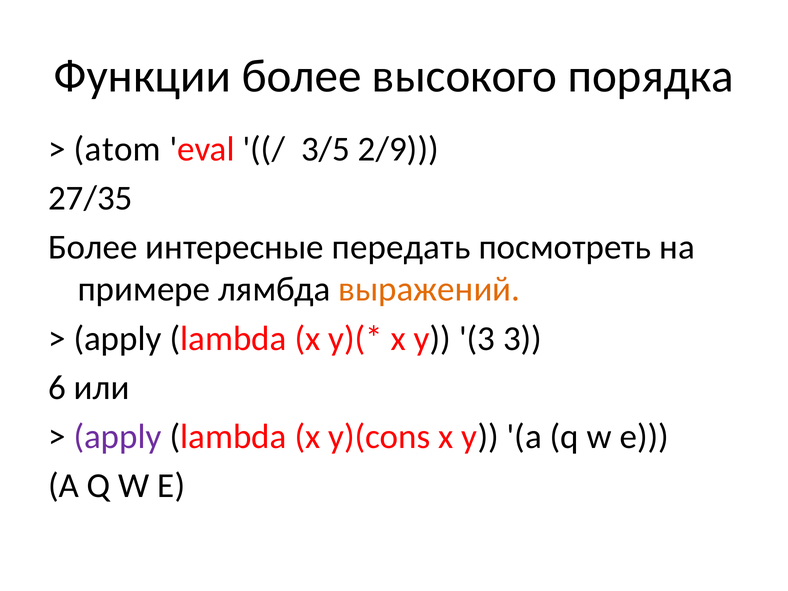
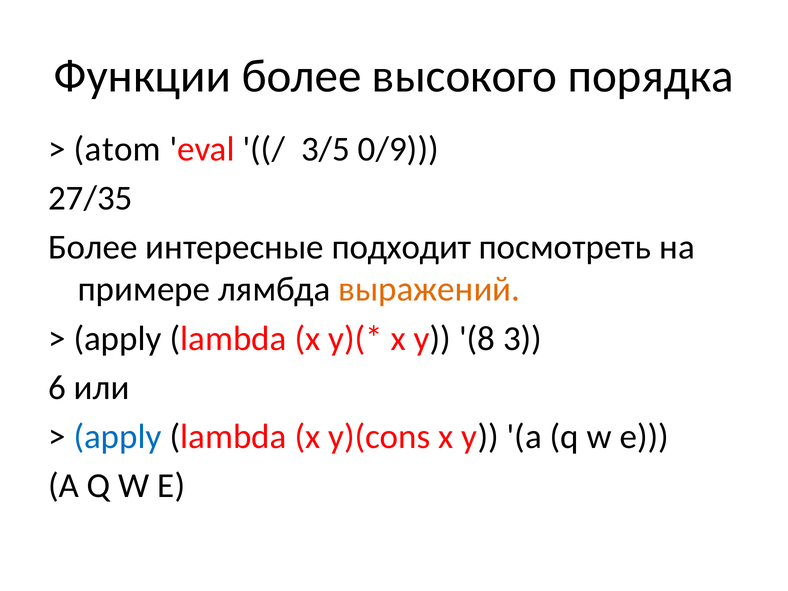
2/9: 2/9 -> 0/9 (398, 149)
передать: передать -> подходит (401, 247)
y 3: 3 -> 8 (477, 338)
apply colour: purple -> blue (118, 437)
